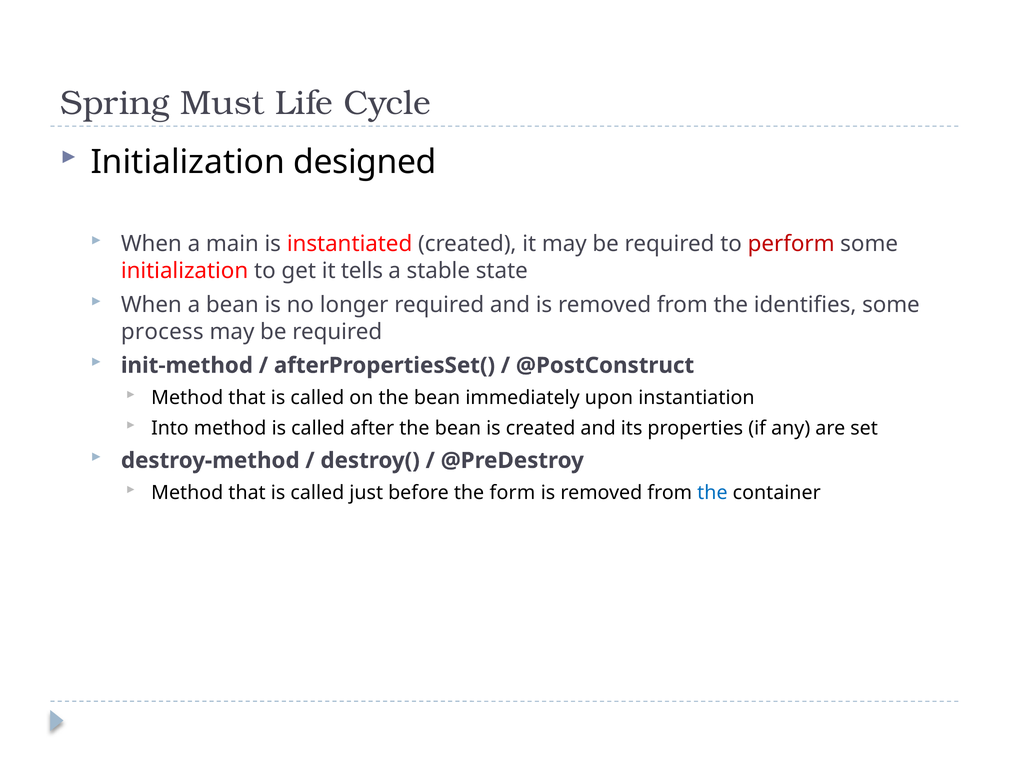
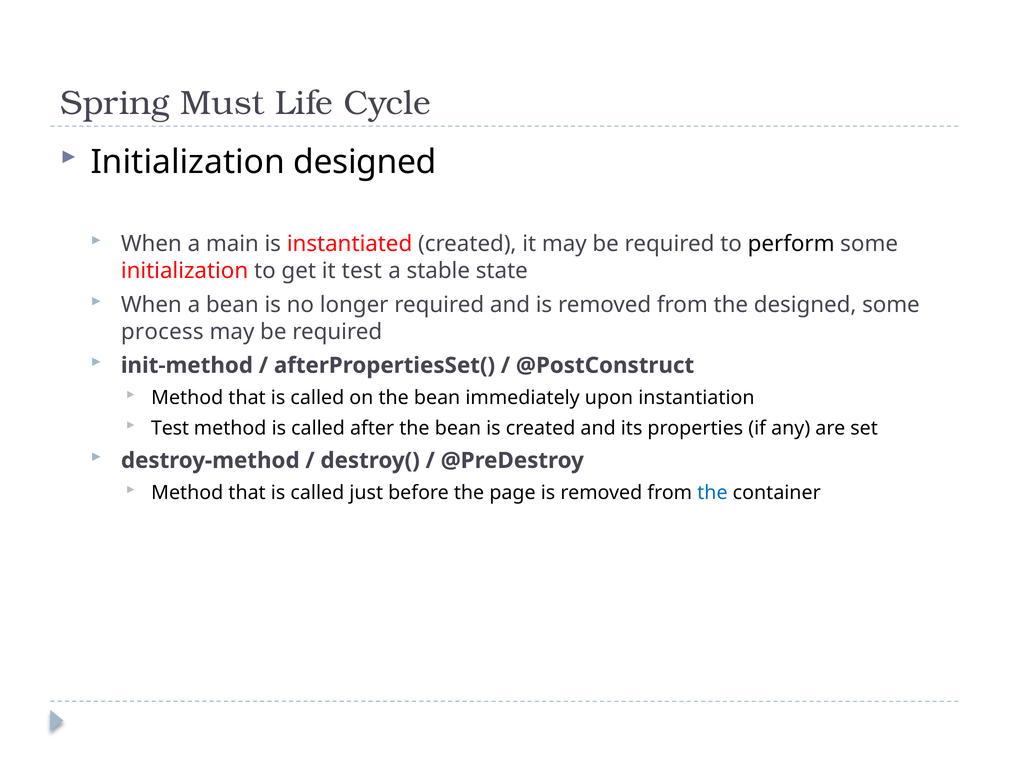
perform colour: red -> black (791, 244)
it tells: tells -> test (362, 271)
the identifies: identifies -> designed (805, 305)
Into: Into -> Test (170, 428)
form: form -> page (512, 492)
